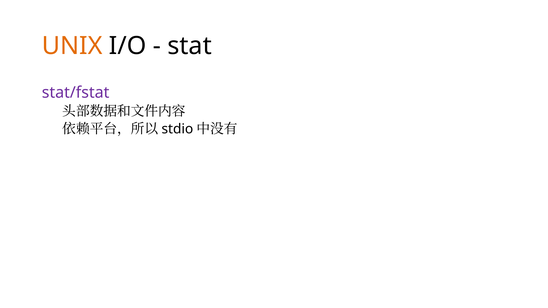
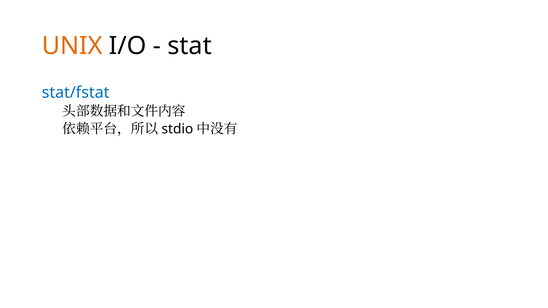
stat/fstat colour: purple -> blue (76, 93)
